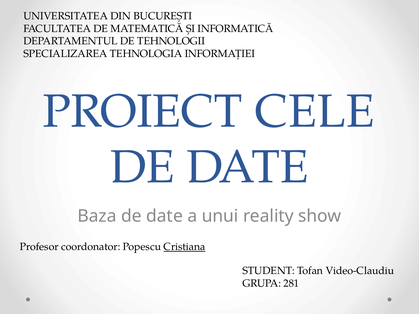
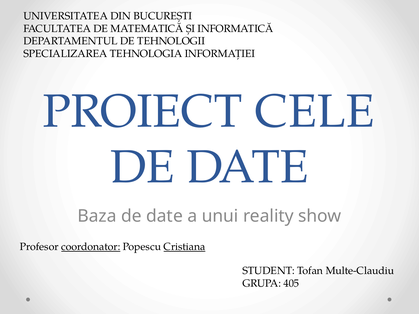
coordonator underline: none -> present (91, 247)
Video-Claudiu: Video-Claudiu -> Multe-Claudiu (360, 271)
281: 281 -> 405 (291, 284)
